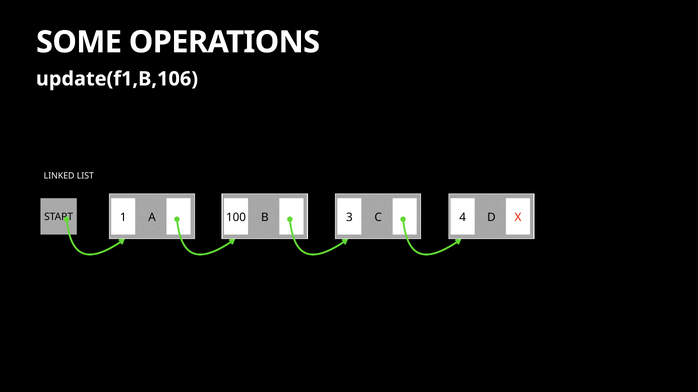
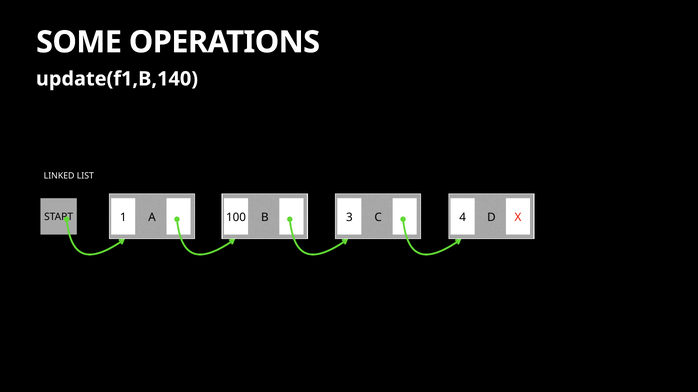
update(f1,B,106: update(f1,B,106 -> update(f1,B,140 (117, 79)
